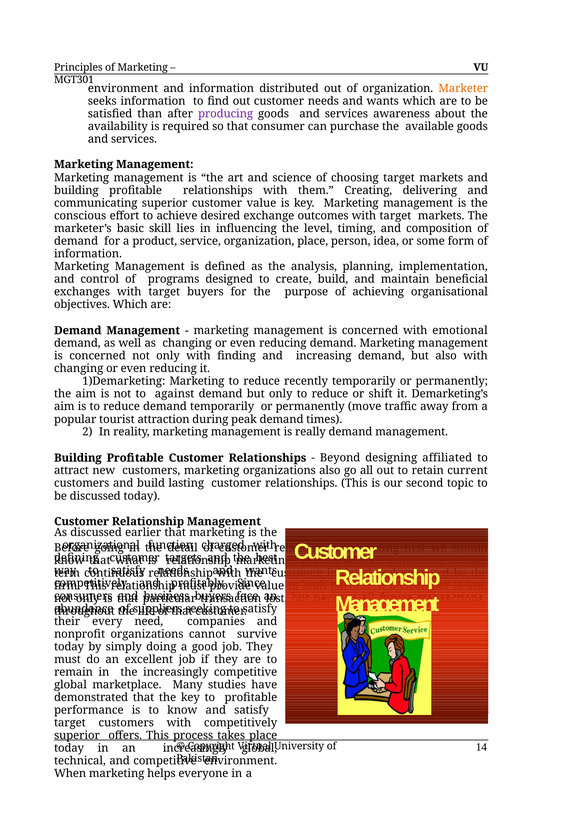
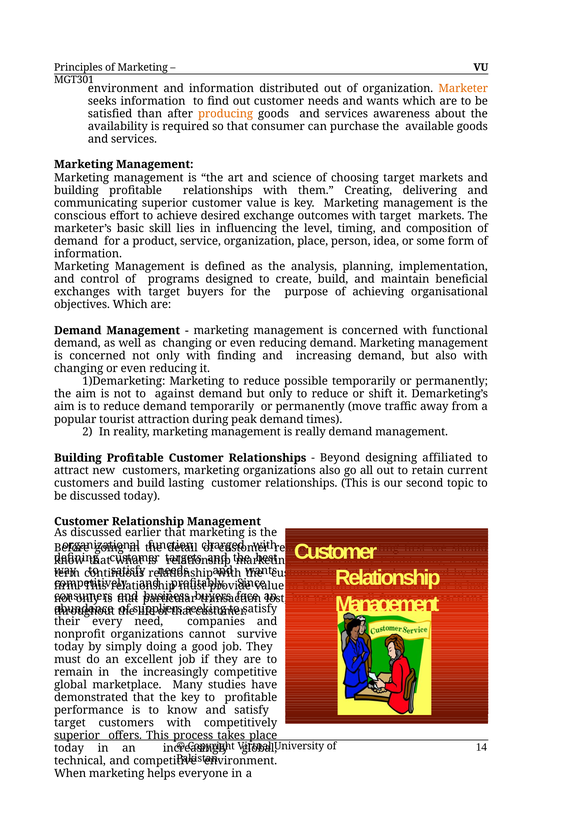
producing colour: purple -> orange (226, 114)
emotional: emotional -> functional (460, 330)
recently: recently -> possible (306, 381)
